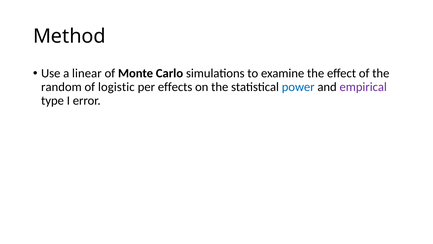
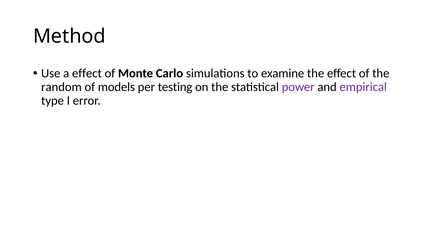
a linear: linear -> effect (87, 73)
logistic: logistic -> models (116, 87)
effects: effects -> testing (175, 87)
power colour: blue -> purple (298, 87)
